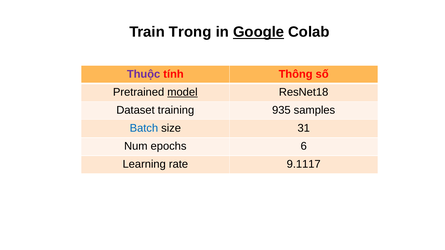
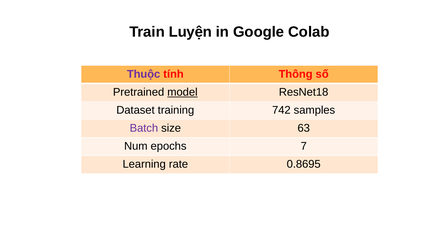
Trong: Trong -> Luyện (190, 32)
Google underline: present -> none (259, 32)
935: 935 -> 742 (281, 110)
Batch colour: blue -> purple (144, 128)
31: 31 -> 63 (304, 128)
6: 6 -> 7 (304, 146)
9.1117: 9.1117 -> 0.8695 (304, 164)
